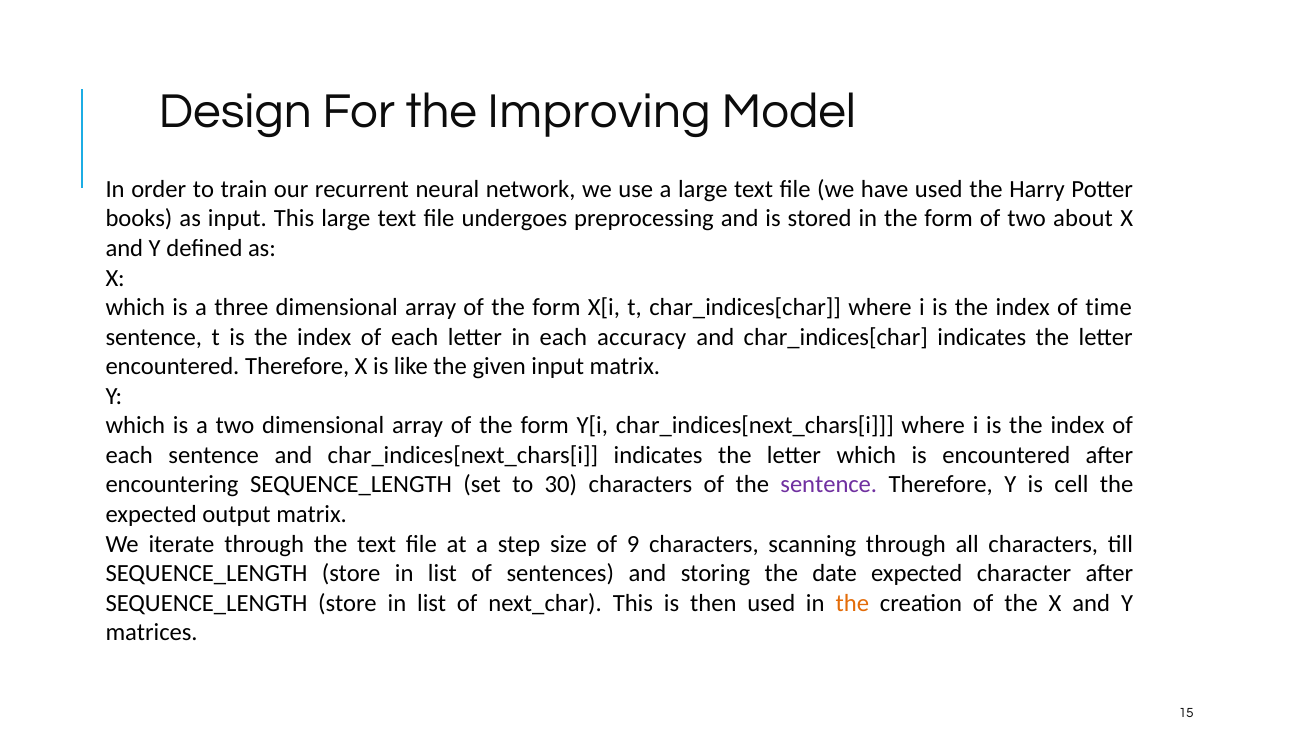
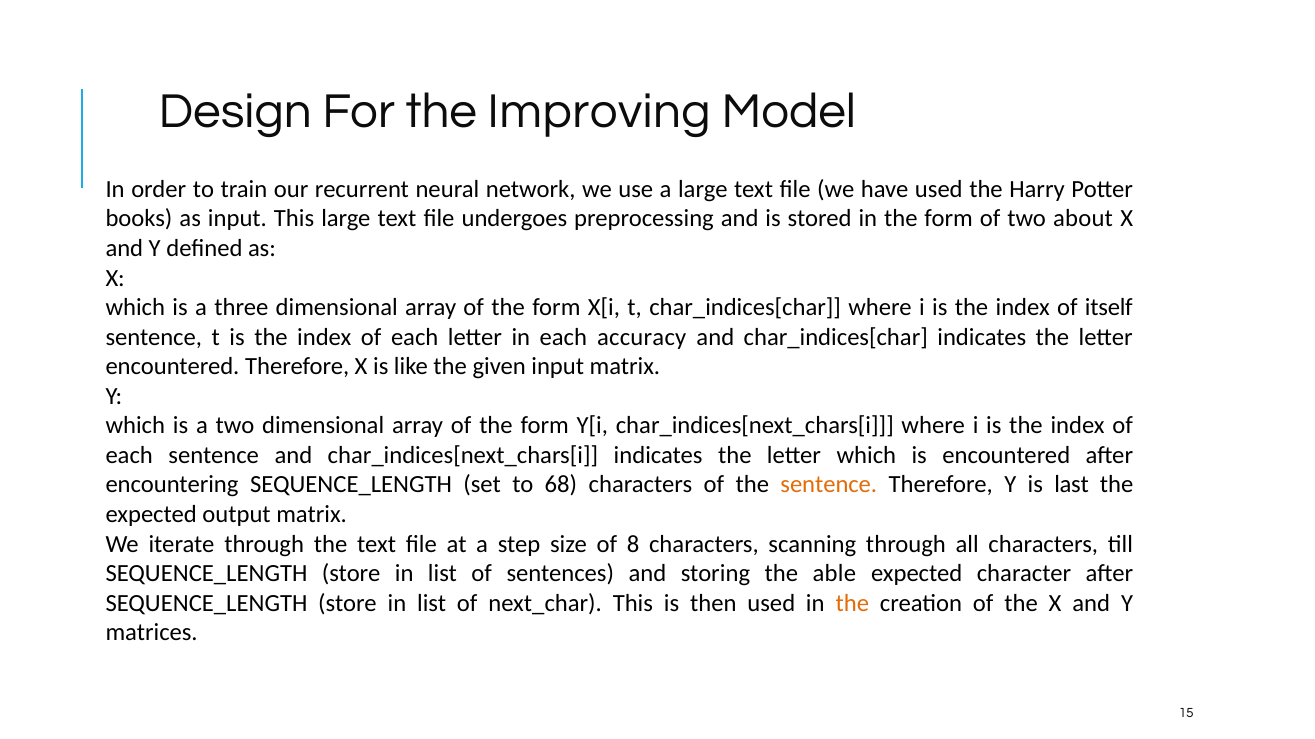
time: time -> itself (1109, 308)
30: 30 -> 68 (561, 485)
sentence colour: purple -> orange (829, 485)
cell: cell -> last (1072, 485)
9: 9 -> 8 (633, 544)
date: date -> able (834, 574)
